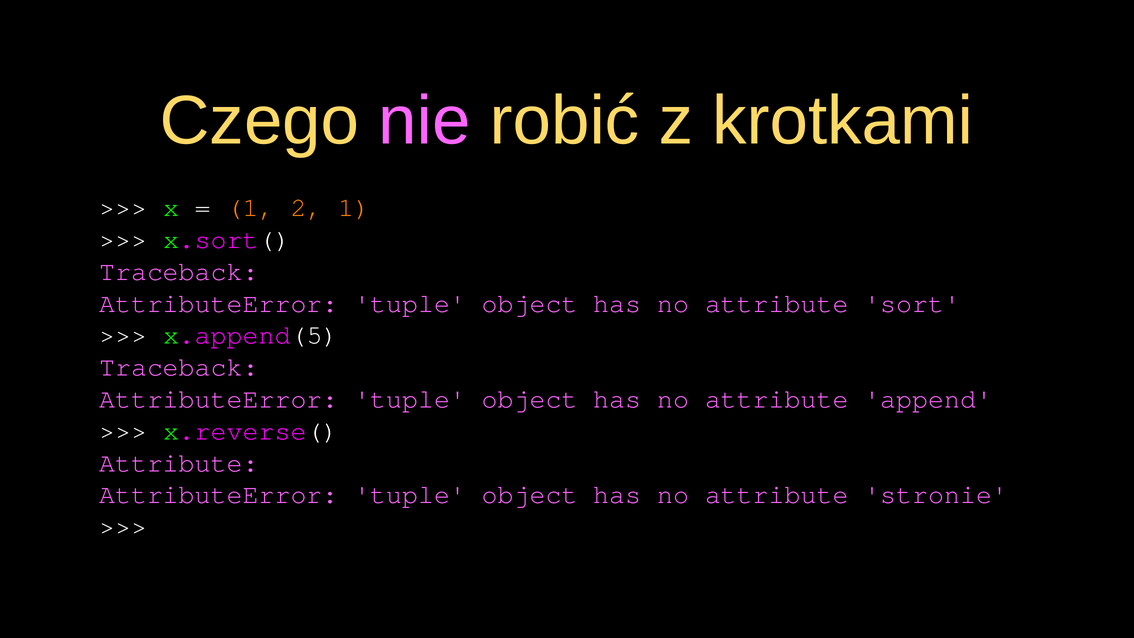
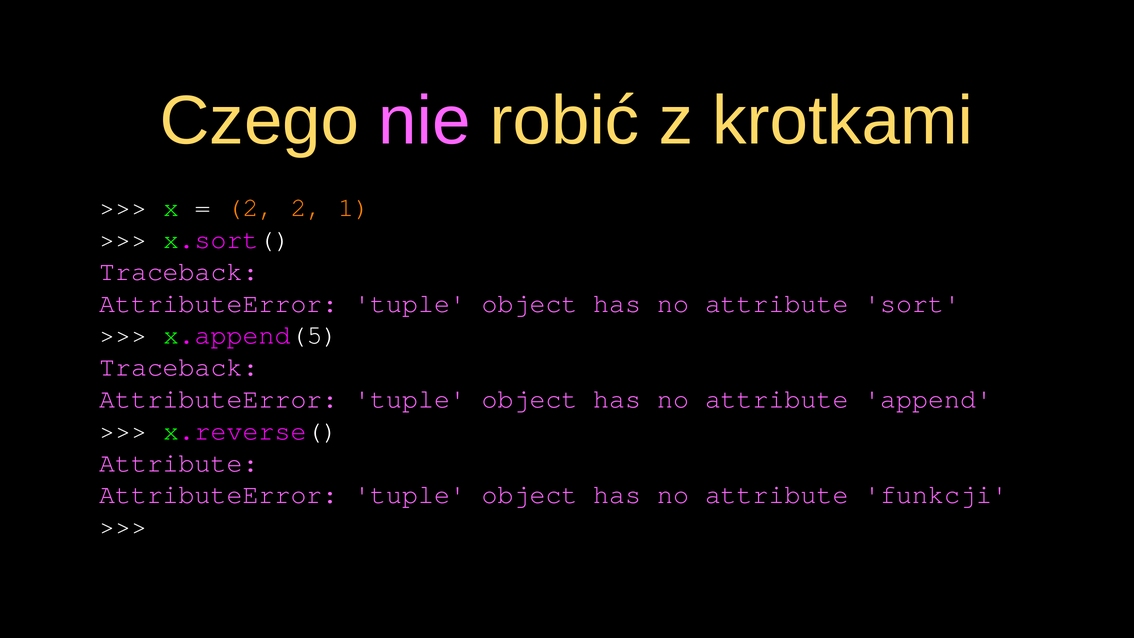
1: 1 -> 2 (251, 208)
stronie: stronie -> funkcji (936, 495)
